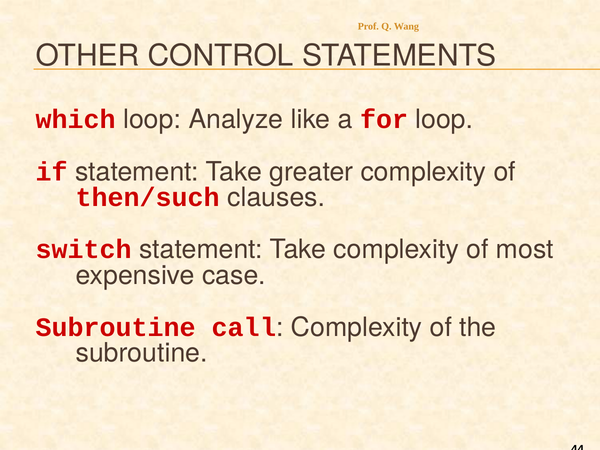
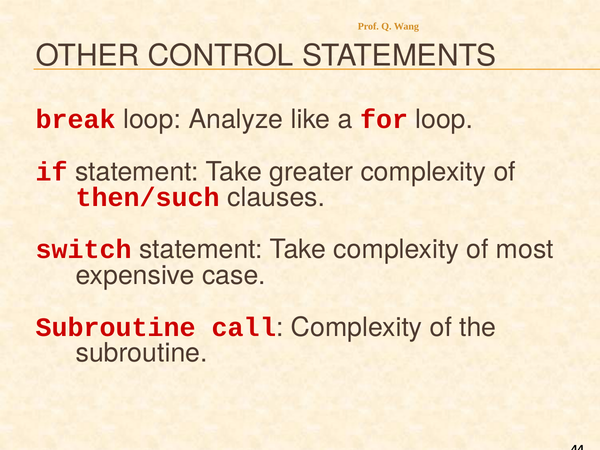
which: which -> break (76, 120)
